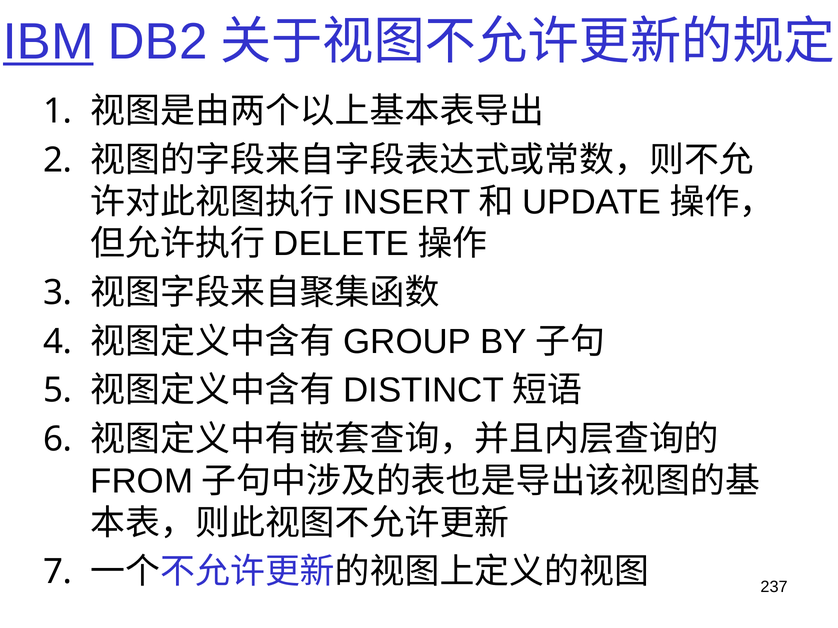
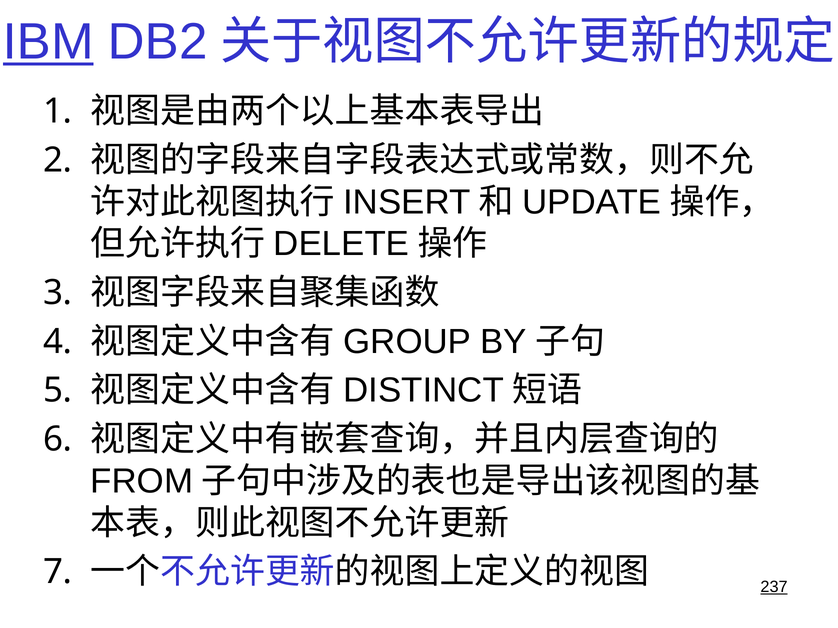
237 underline: none -> present (774, 587)
